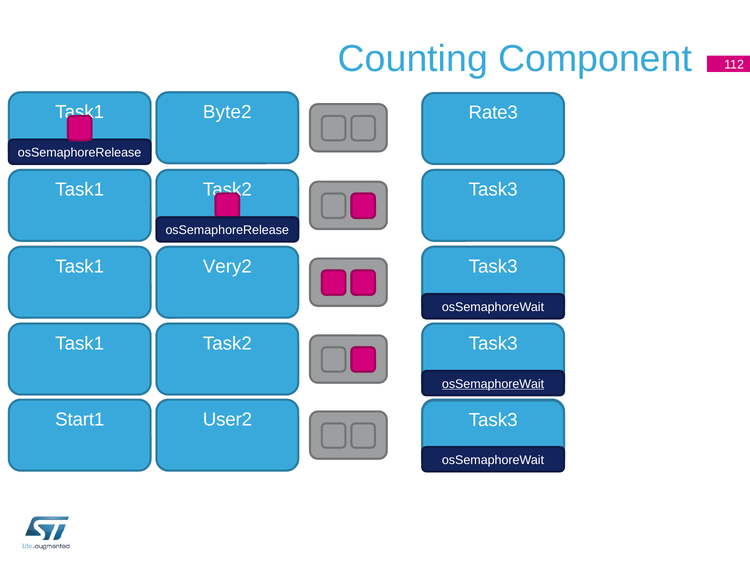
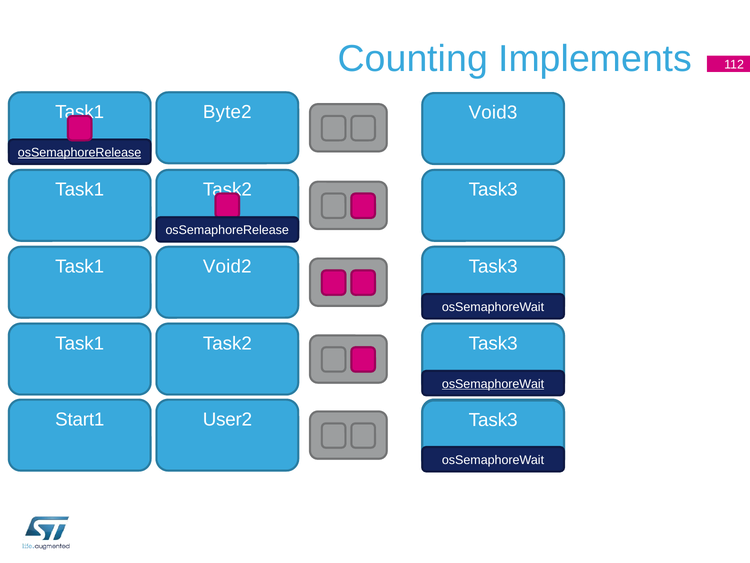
Component: Component -> Implements (595, 59)
Rate3: Rate3 -> Void3 (493, 113)
osSemaphoreRelease underline: none -> present (80, 152)
Very2: Very2 -> Void2 (227, 266)
